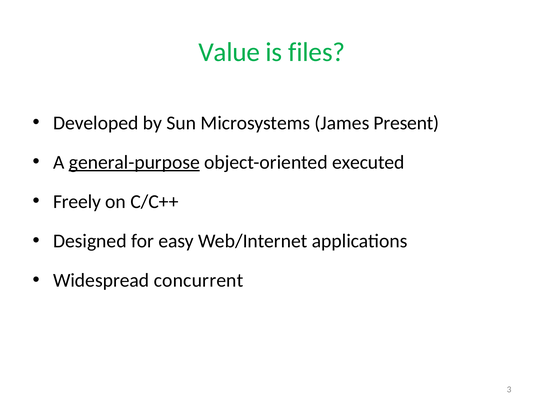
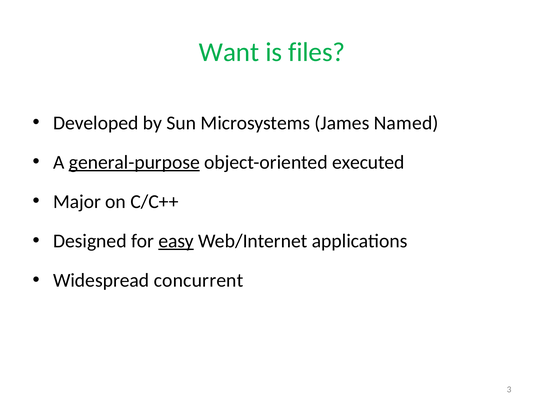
Value: Value -> Want (229, 52)
Present: Present -> Named (406, 123)
Freely: Freely -> Major (77, 202)
easy underline: none -> present (176, 241)
